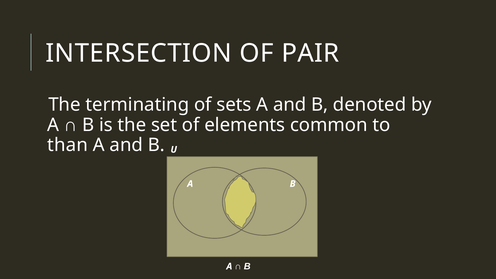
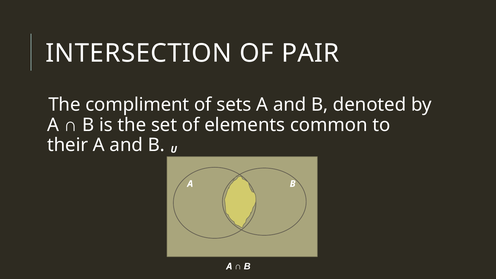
terminating: terminating -> compliment (137, 105)
than: than -> their (68, 145)
